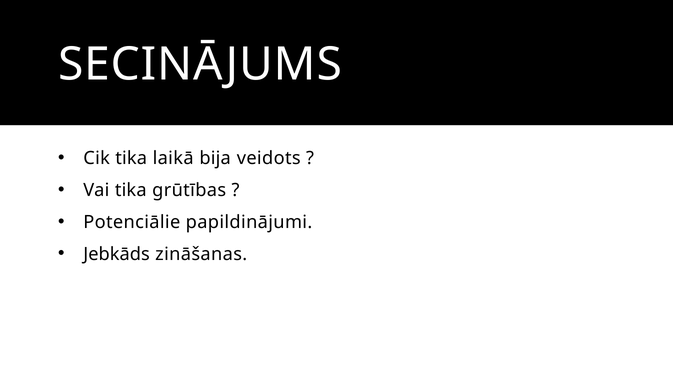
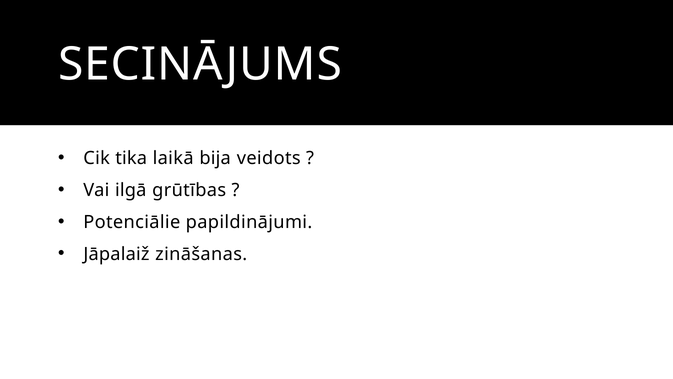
Vai tika: tika -> ilgā (131, 190)
Jebkāds: Jebkāds -> Jāpalaiž (116, 254)
